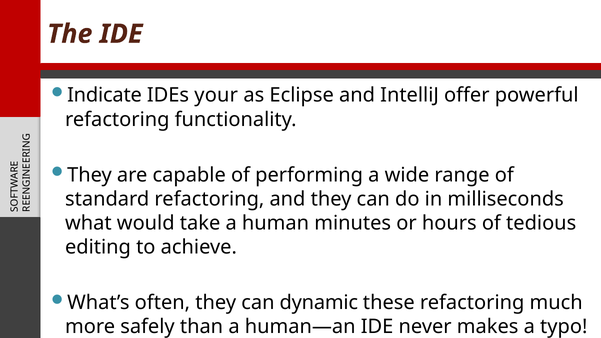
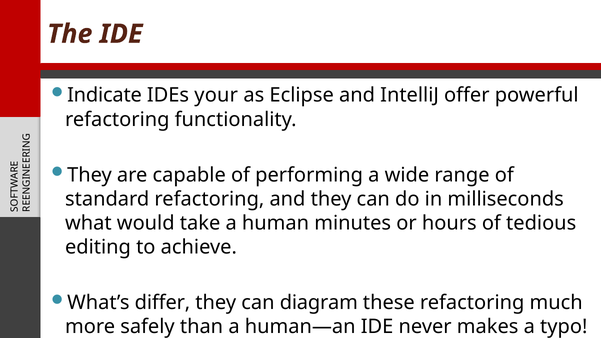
often: often -> differ (162, 303)
dynamic: dynamic -> diagram (319, 303)
